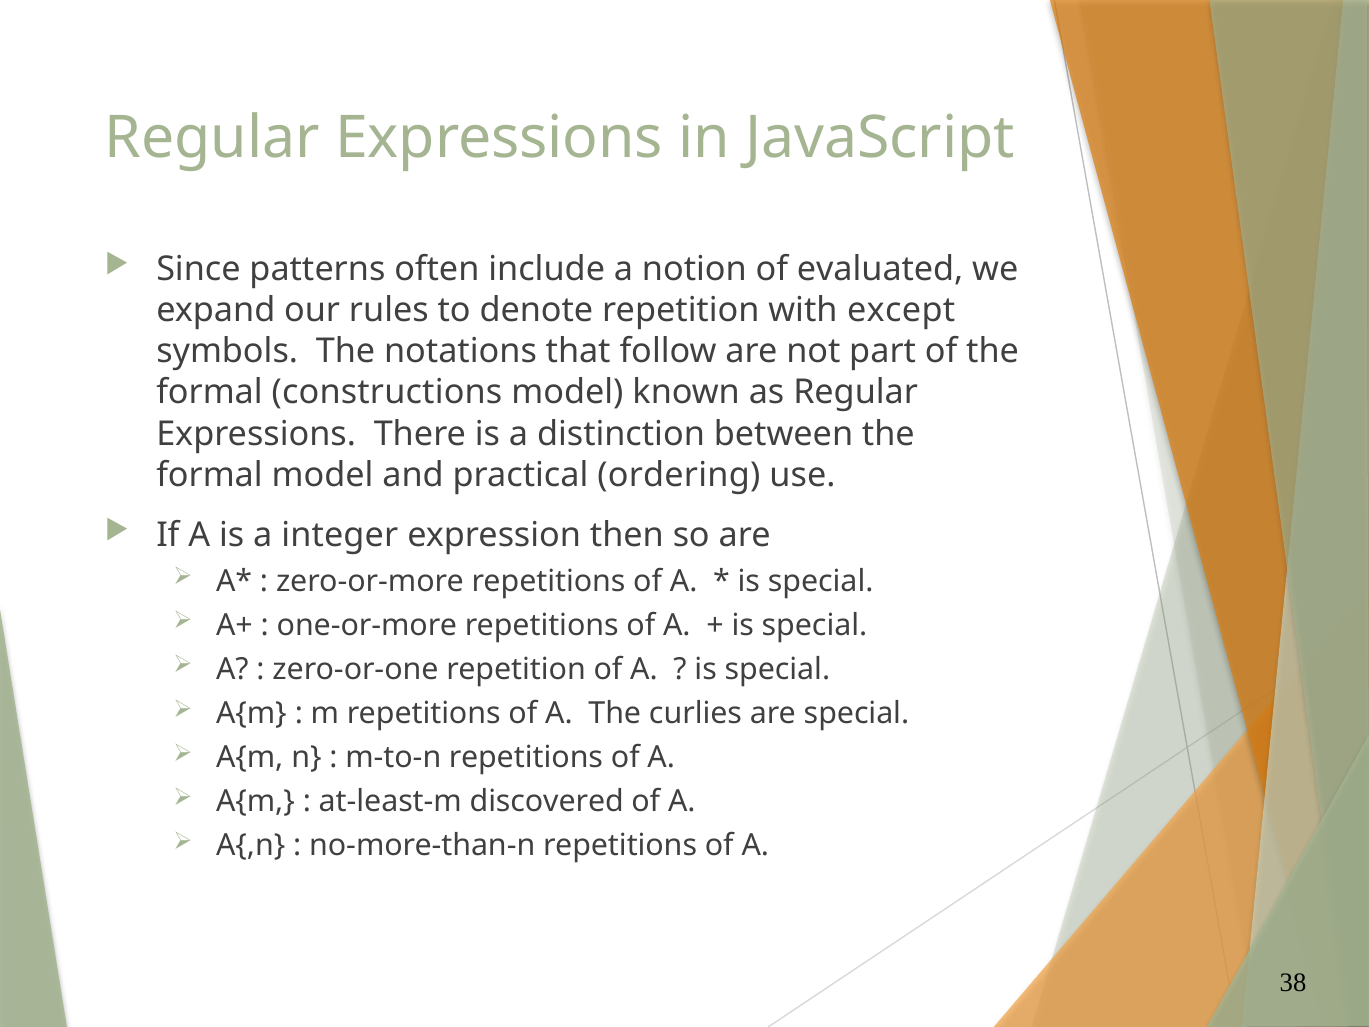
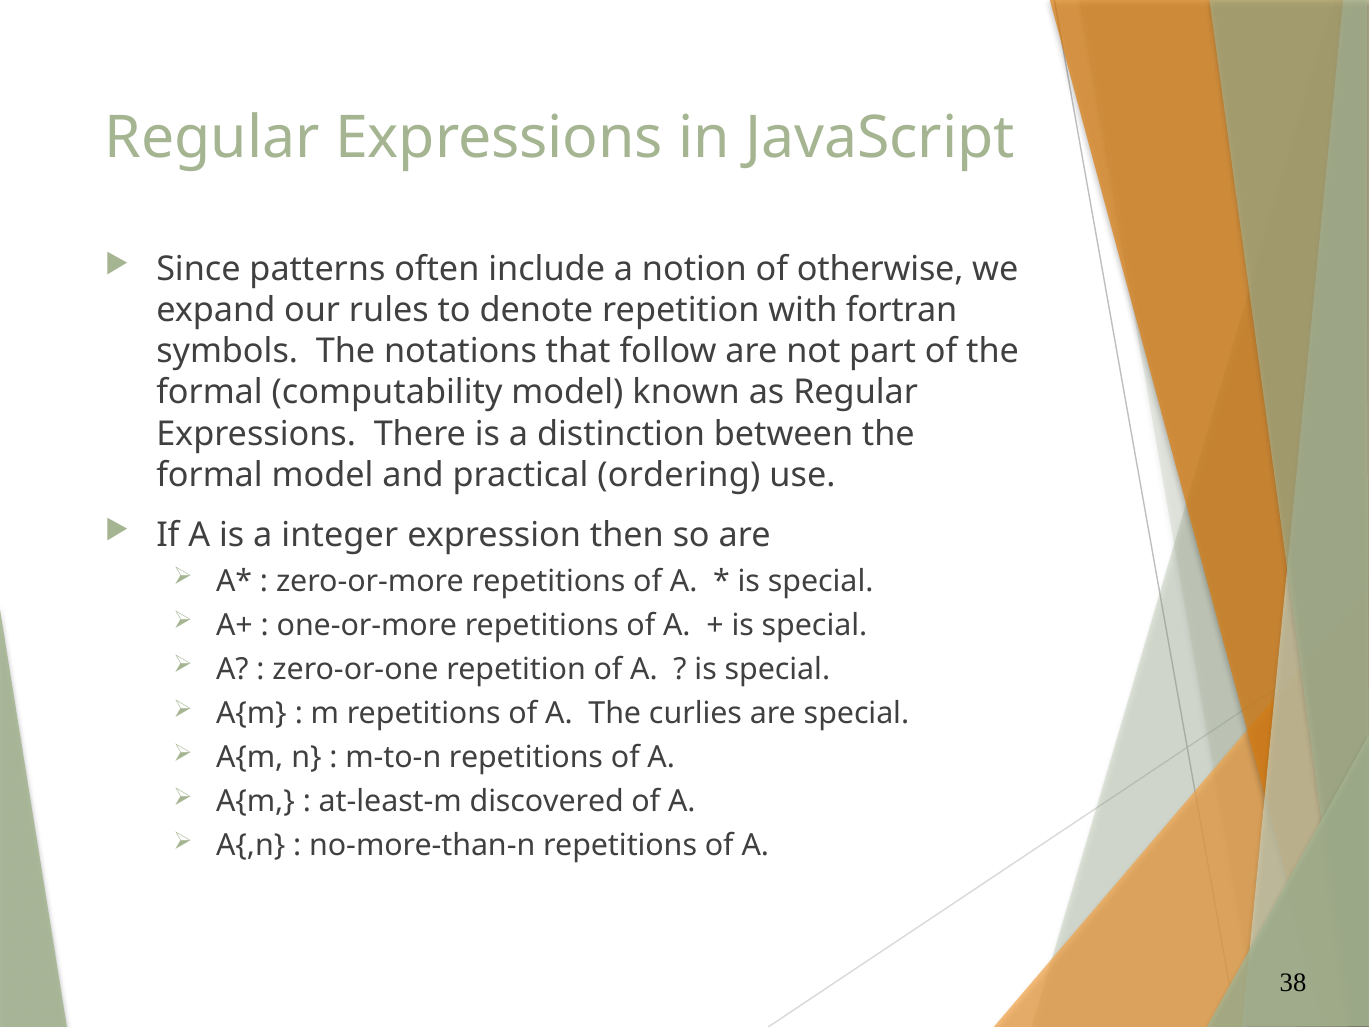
evaluated: evaluated -> otherwise (880, 269)
except: except -> fortran (902, 310)
constructions: constructions -> computability (387, 393)
